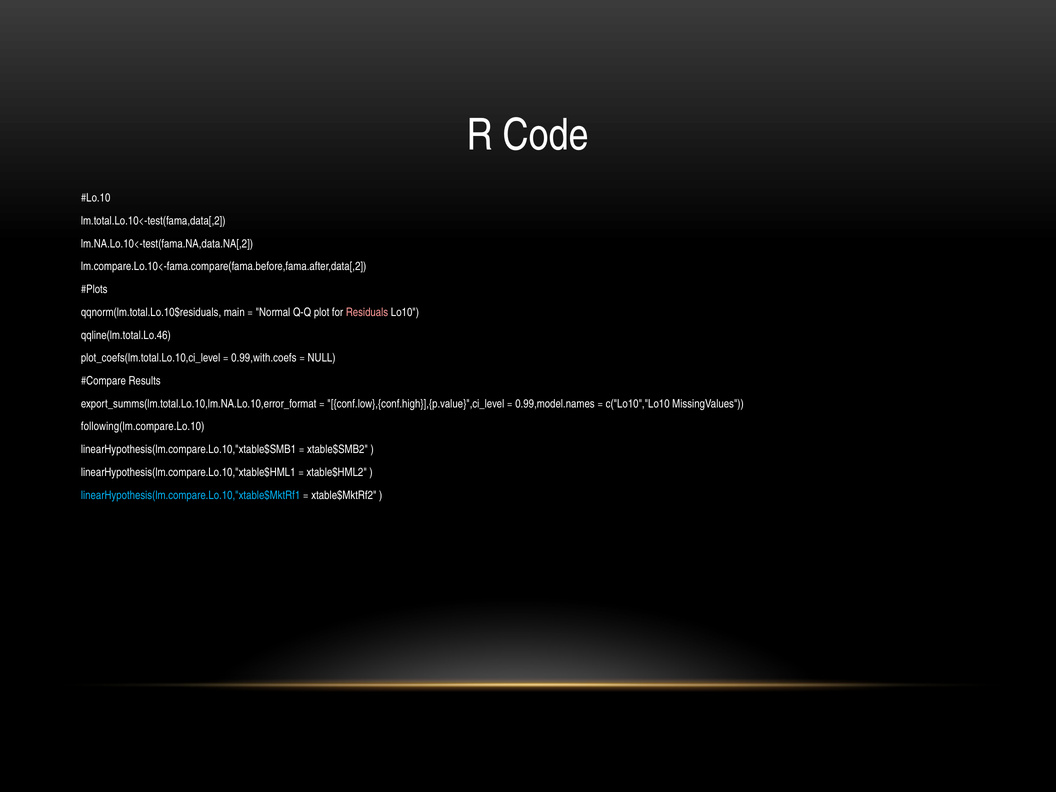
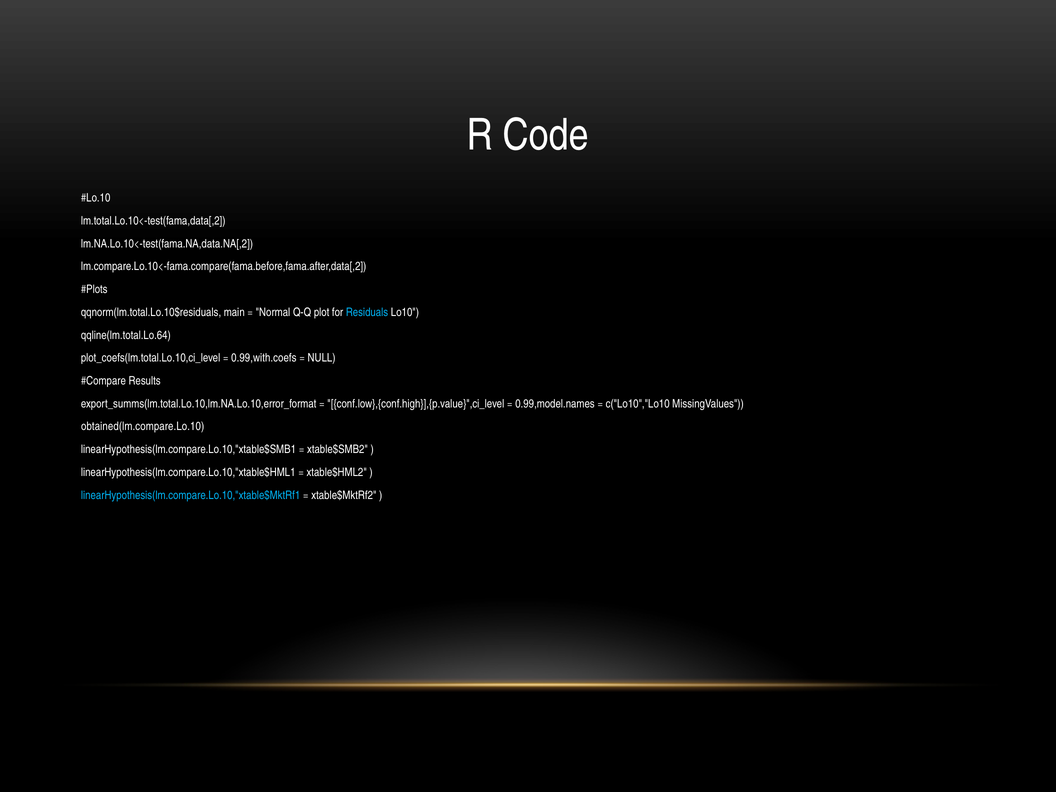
Residuals colour: pink -> light blue (367, 312)
qqline(lm.total.Lo.46: qqline(lm.total.Lo.46 -> qqline(lm.total.Lo.64 (126, 335)
following(lm.compare.Lo.10: following(lm.compare.Lo.10 -> obtained(lm.compare.Lo.10 (143, 427)
